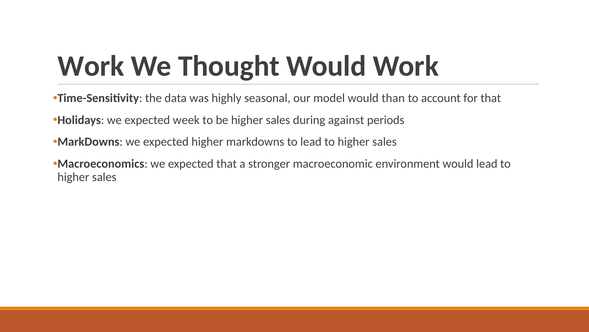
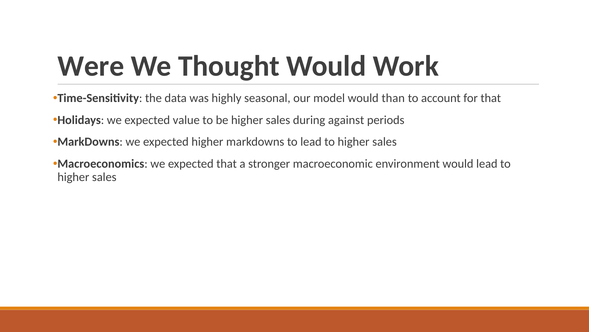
Work: Work -> Were (91, 66)
week: week -> value (186, 120)
